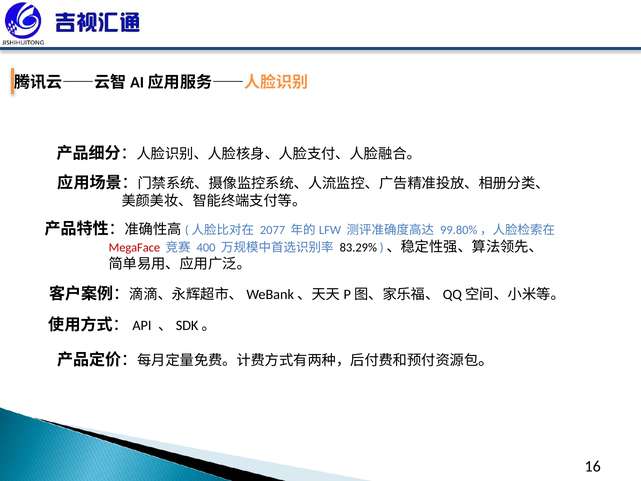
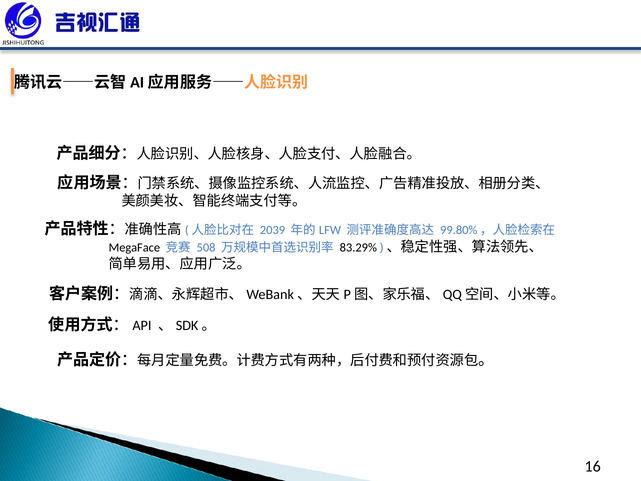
2077: 2077 -> 2039 (273, 230)
MegaFace colour: red -> black (134, 248)
400: 400 -> 508 (206, 248)
